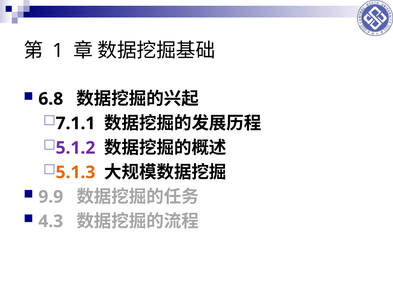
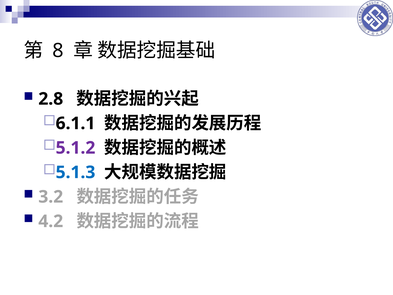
1: 1 -> 8 (58, 50)
6.8: 6.8 -> 2.8 (51, 99)
7.1.1: 7.1.1 -> 6.1.1 (75, 123)
5.1.3 colour: orange -> blue (75, 172)
9.9: 9.9 -> 3.2 (51, 197)
4.3: 4.3 -> 4.2 (51, 221)
